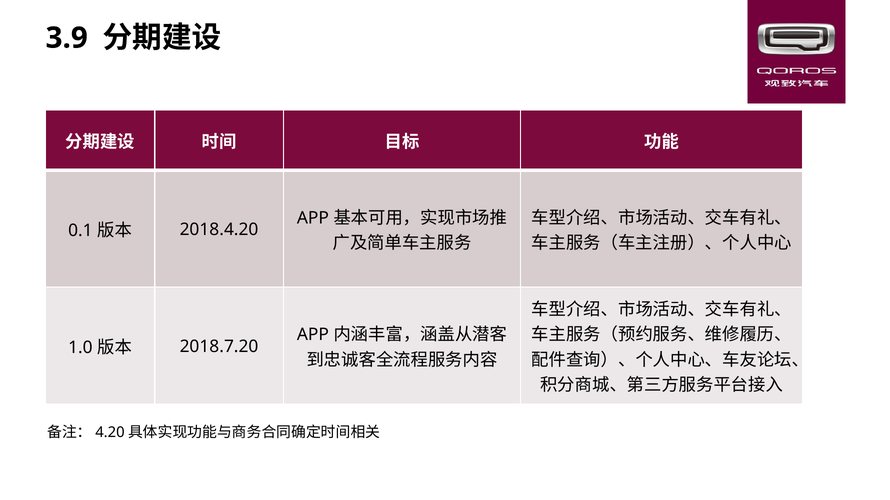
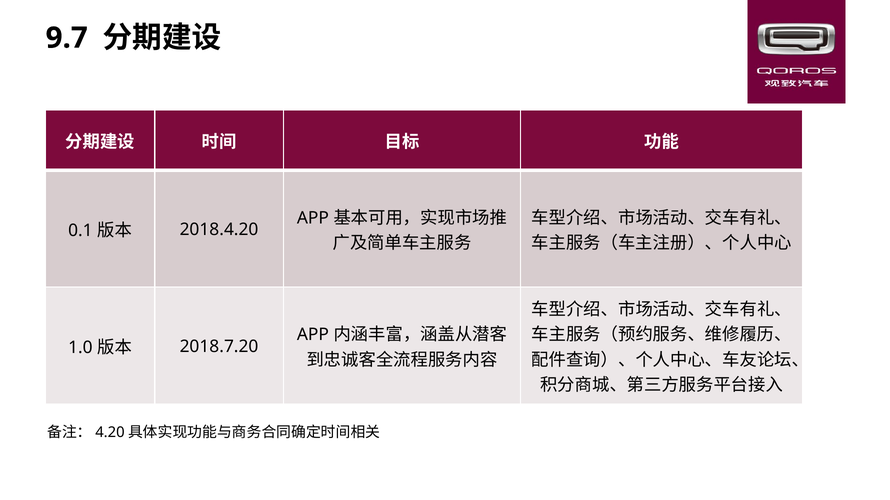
3.9: 3.9 -> 9.7 (67, 38)
